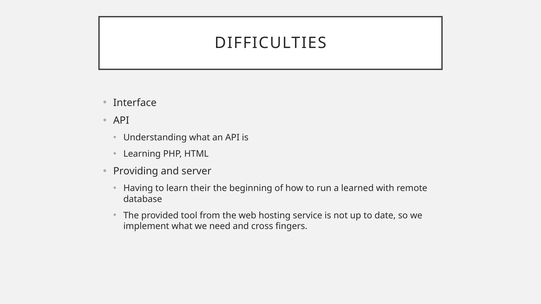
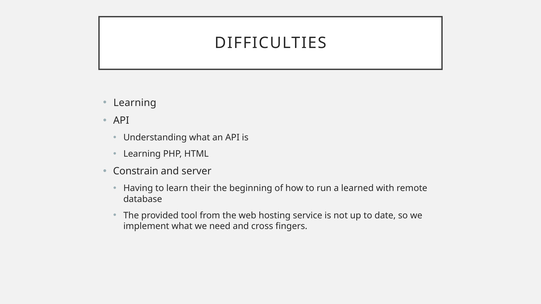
Interface: Interface -> Learning (135, 103)
Providing: Providing -> Constrain (136, 171)
